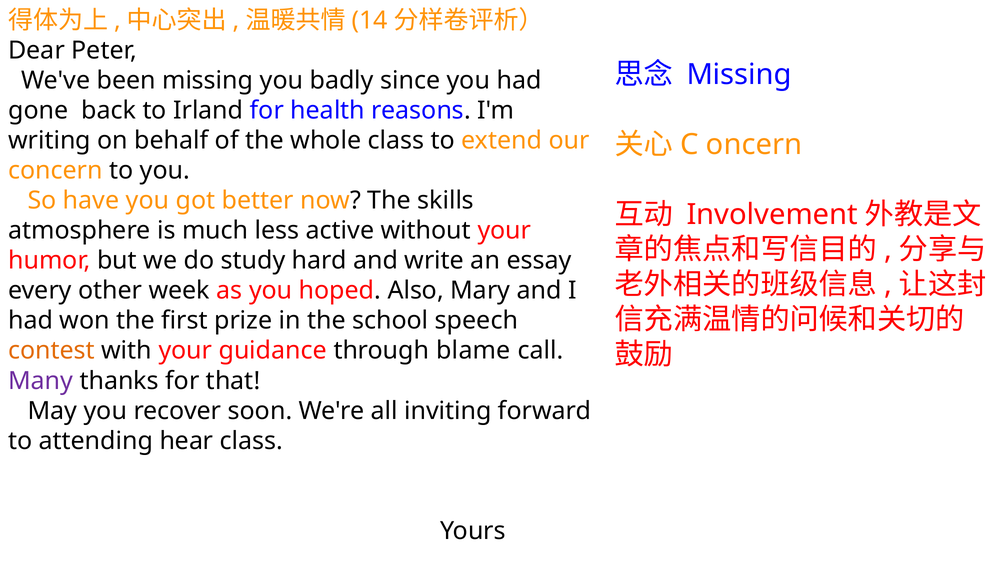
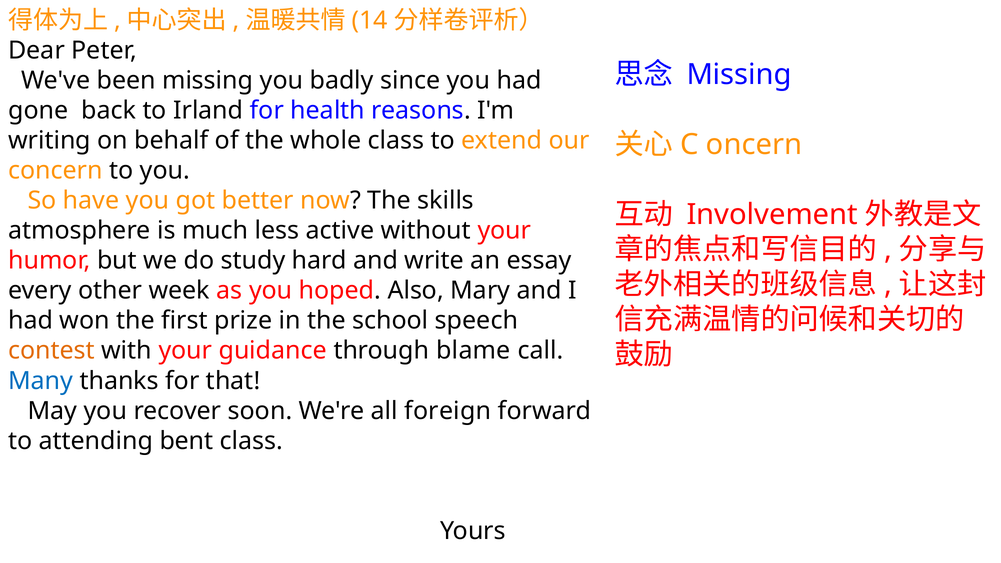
Many colour: purple -> blue (41, 381)
inviting: inviting -> foreign (448, 411)
hear: hear -> bent (186, 441)
